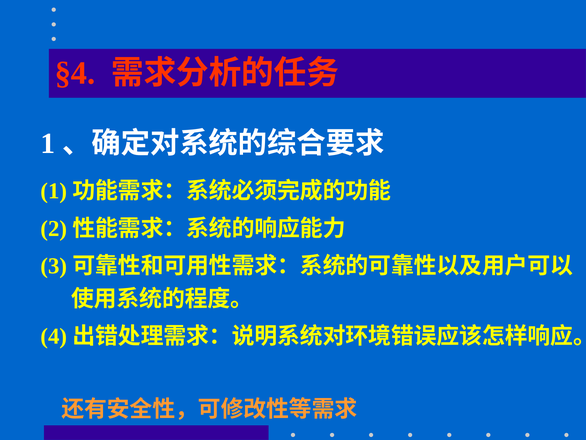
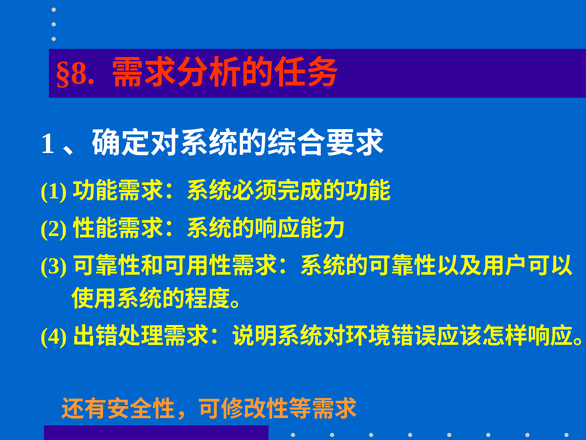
§4: §4 -> §8 (75, 73)
